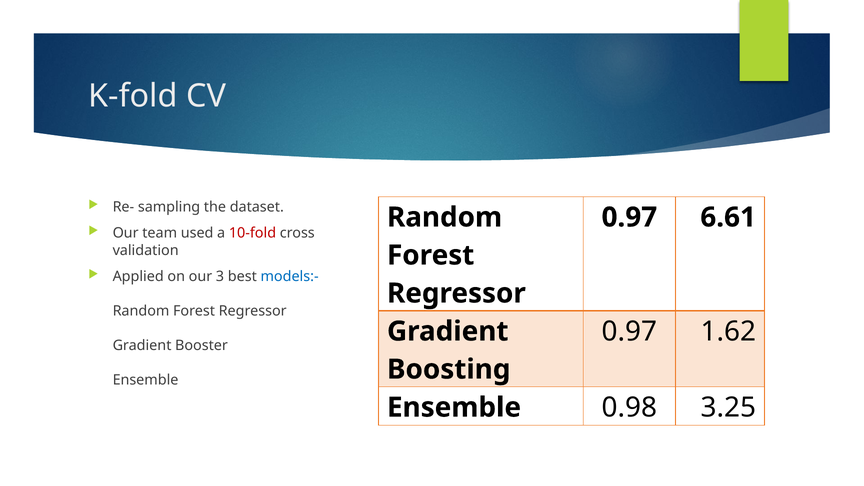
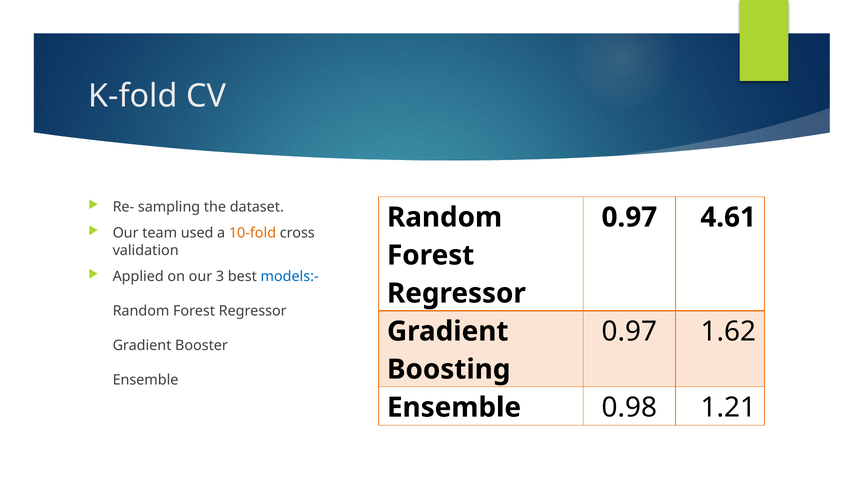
6.61: 6.61 -> 4.61 (728, 217)
10-fold colour: red -> orange (252, 233)
3.25: 3.25 -> 1.21 (728, 407)
